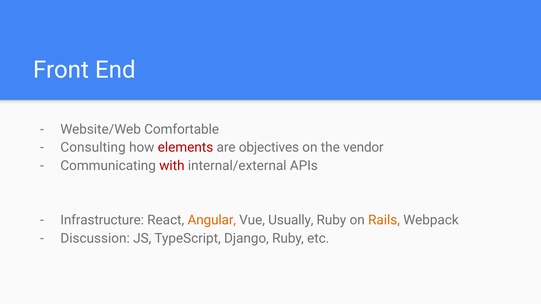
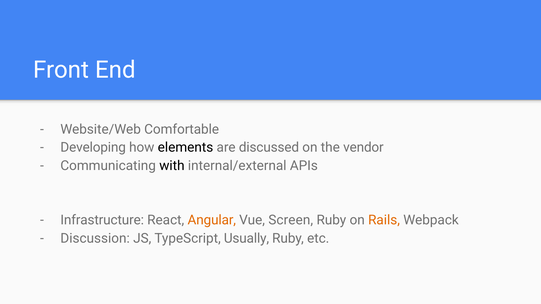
Consulting: Consulting -> Developing (93, 148)
elements colour: red -> black (185, 148)
objectives: objectives -> discussed (269, 148)
with colour: red -> black (172, 166)
Usually: Usually -> Screen (291, 220)
Django: Django -> Usually (246, 239)
